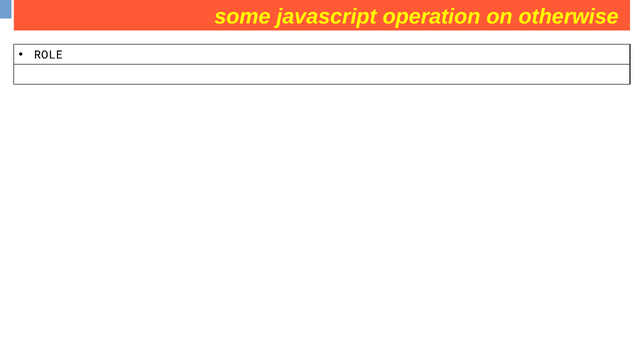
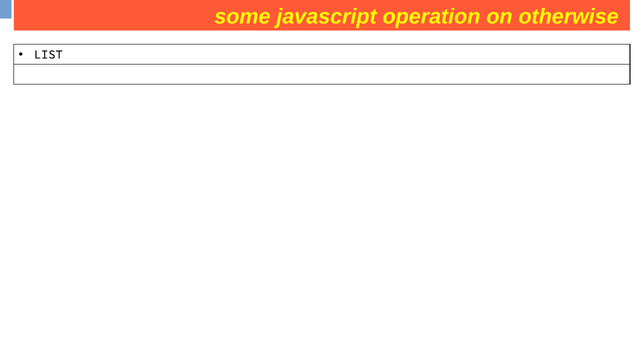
ROLE: ROLE -> LIST (48, 55)
